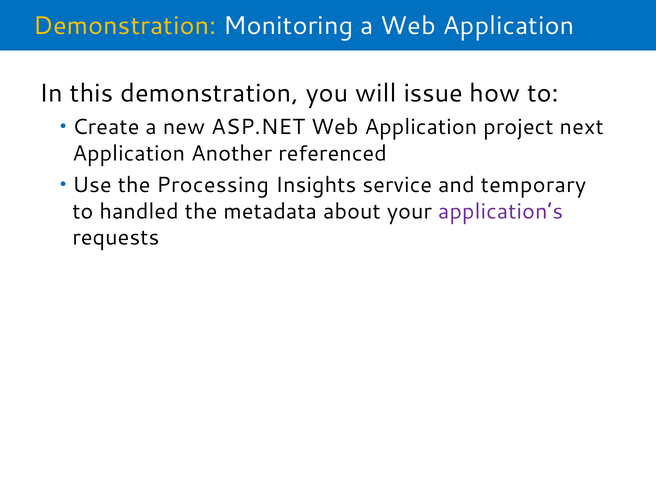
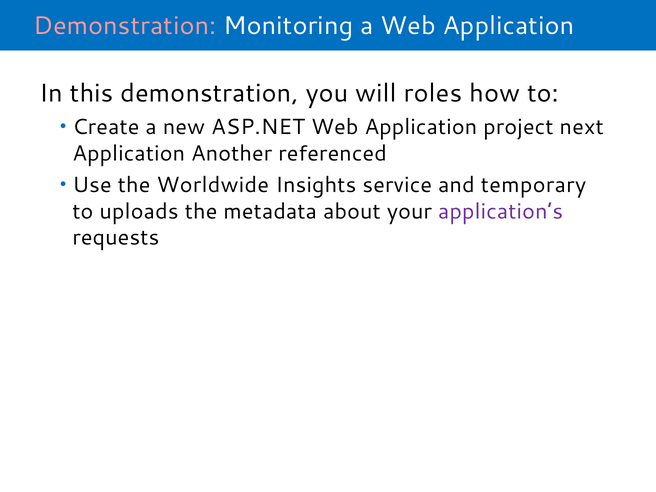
Demonstration colour: yellow -> pink (125, 26)
issue: issue -> roles (433, 94)
Processing: Processing -> Worldwide (213, 185)
handled: handled -> uploads (139, 211)
